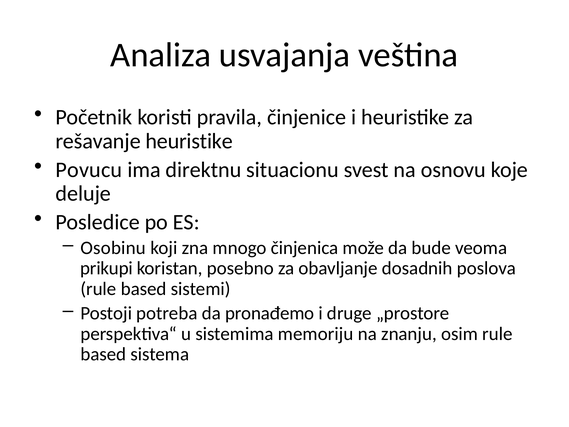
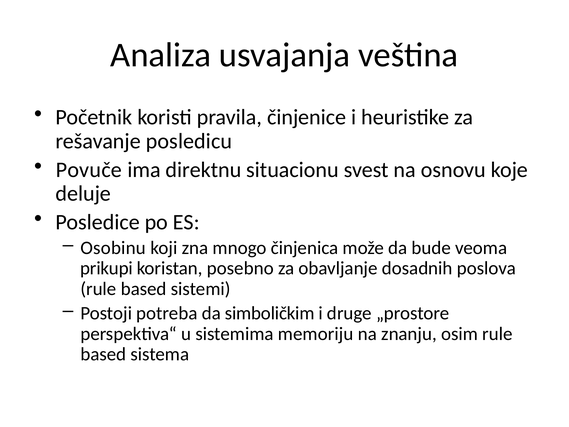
rešavanje heuristike: heuristike -> posledicu (189, 141)
Povucu: Povucu -> Povuče (89, 170)
pronađemo: pronađemo -> simboličkim (270, 313)
